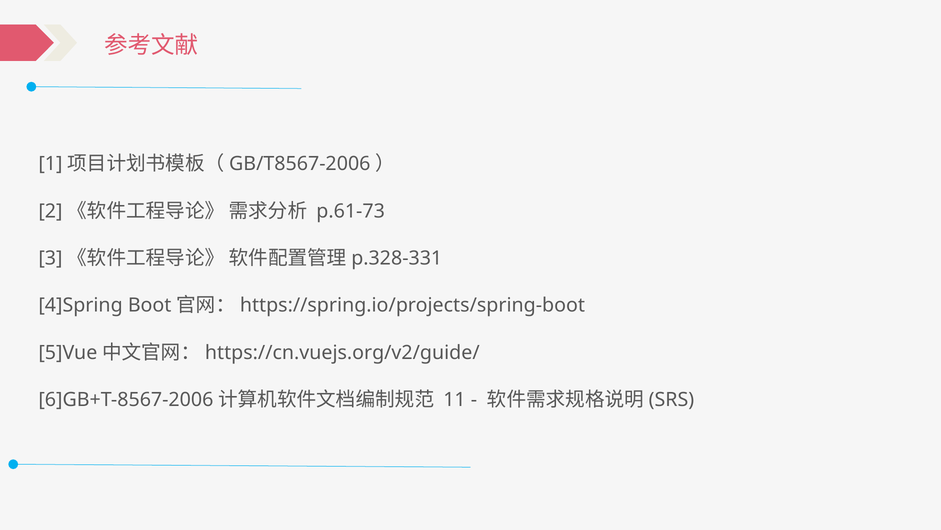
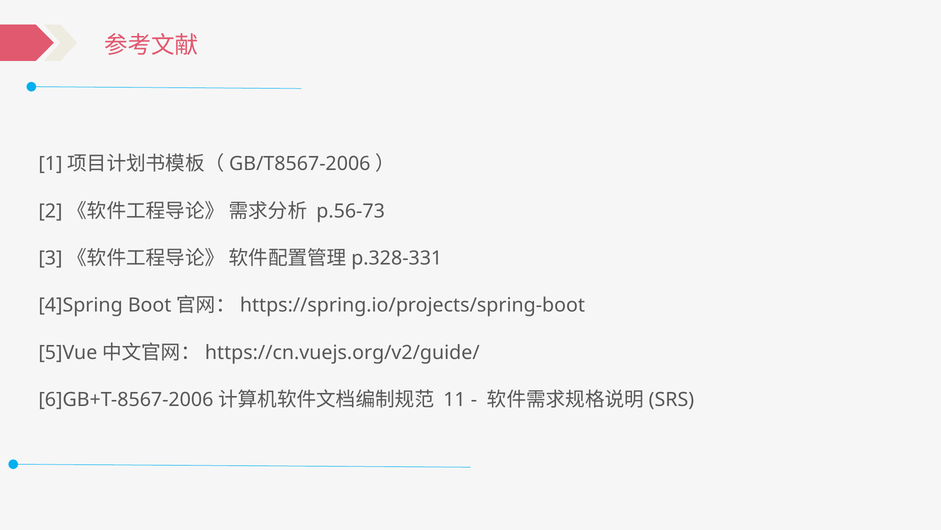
p.61-73: p.61-73 -> p.56-73 (351, 211)
